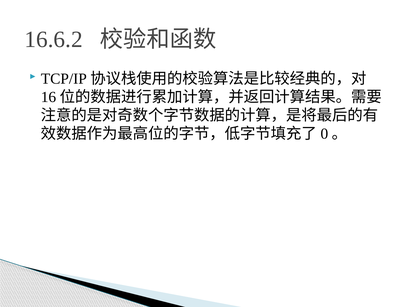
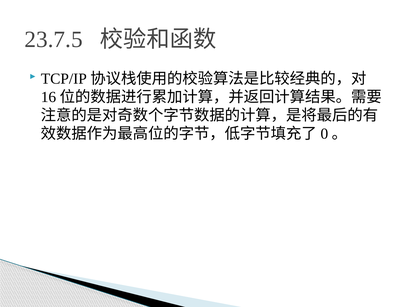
16.6.2: 16.6.2 -> 23.7.5 (54, 39)
